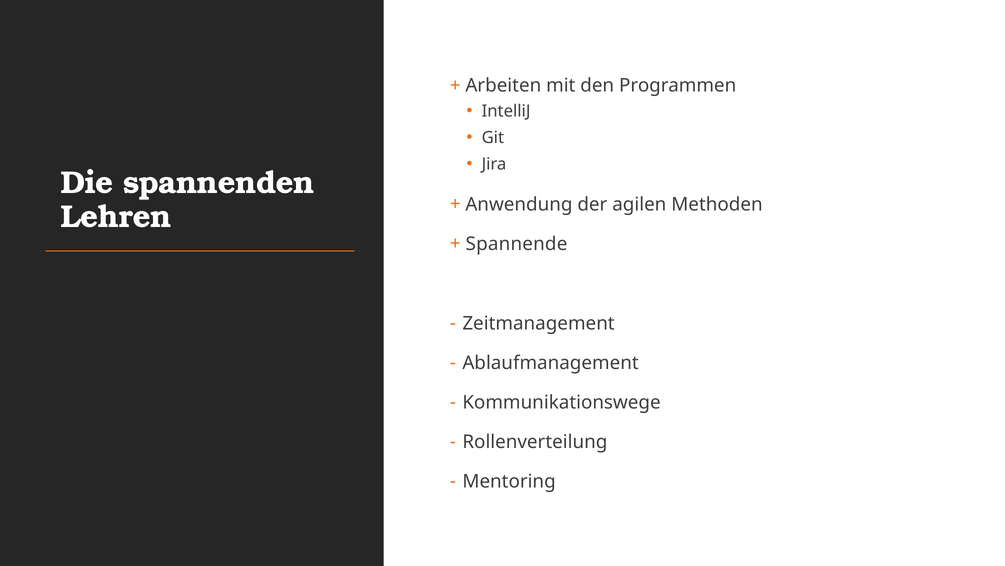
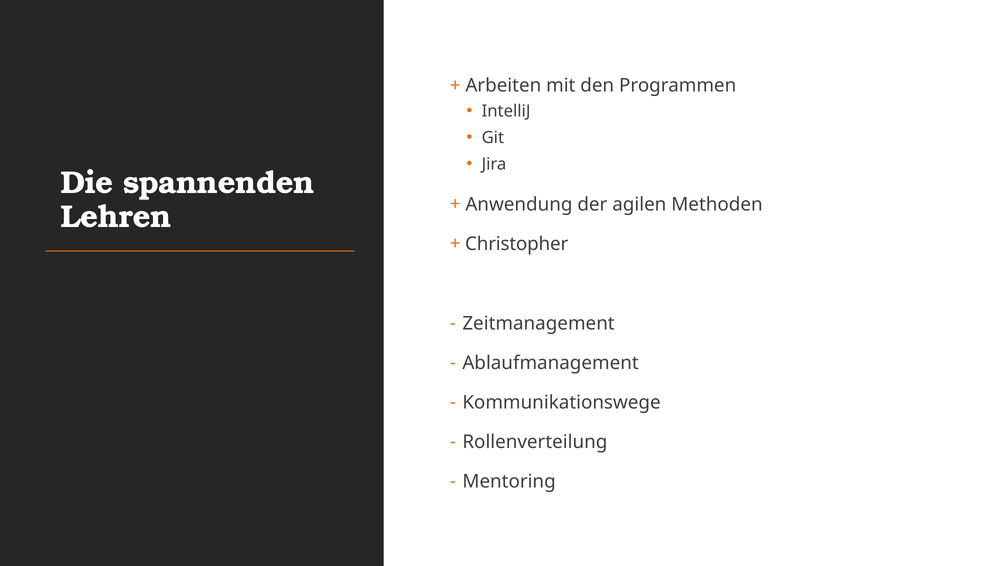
Spannende: Spannende -> Christopher (517, 244)
